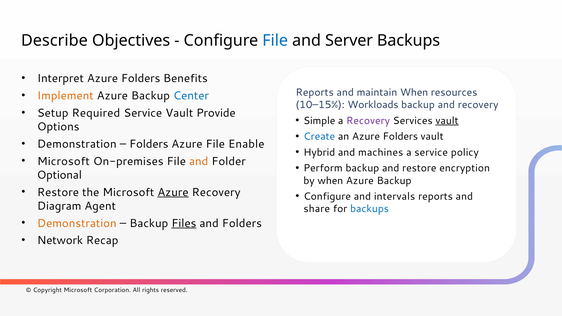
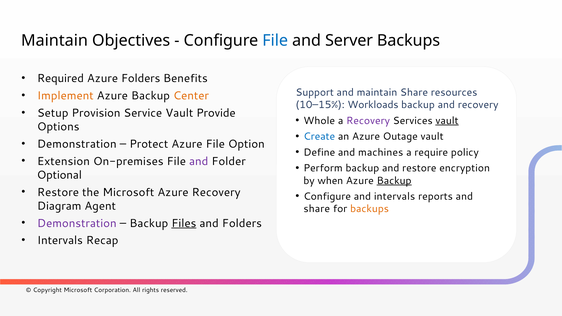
Describe: Describe -> Maintain (54, 41)
Interpret: Interpret -> Required (60, 79)
Reports: Reports -> Support (315, 92)
maintain When: When -> Share (414, 92)
Center colour: blue -> orange (191, 96)
Required: Required -> Provision (96, 113)
Simple: Simple -> Whole (319, 121)
an Azure Folders: Folders -> Outage (400, 137)
Folders: Folders -> Protect (149, 144)
Enable: Enable -> Option (246, 144)
Hybrid: Hybrid -> Define (319, 152)
a service: service -> require (431, 152)
Microsoft: Microsoft -> Extension (63, 161)
and colour: orange -> purple (199, 161)
Backup underline: none -> present (394, 181)
Azure underline: present -> none (173, 192)
backups colour: blue -> orange (369, 209)
Demonstration colour: orange -> purple (77, 223)
Network: Network -> Intervals (60, 240)
